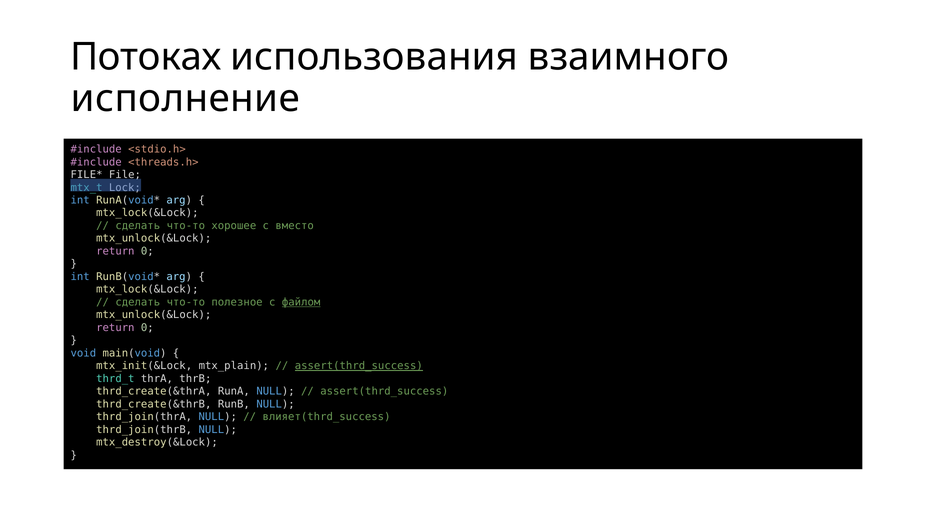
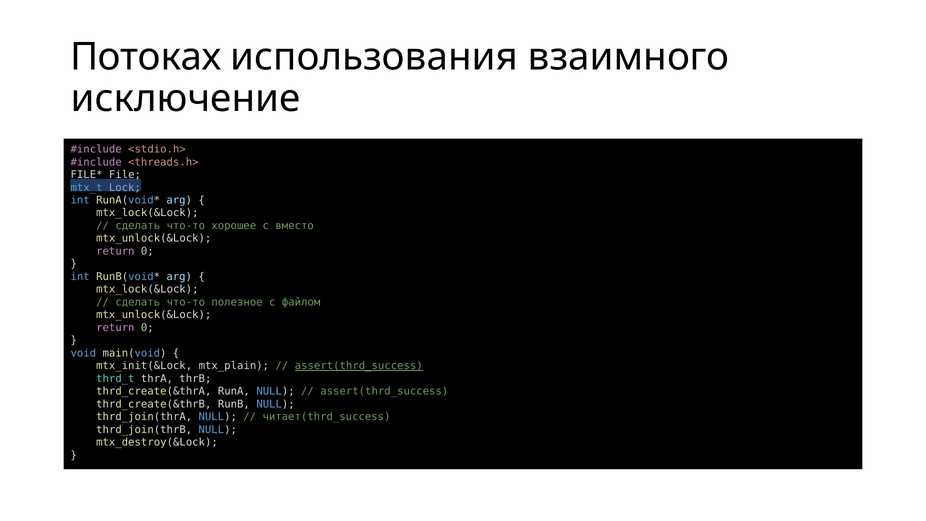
исполнение: исполнение -> исключение (186, 99)
файлом underline: present -> none (301, 302)
влияет(thrd_success: влияет(thrd_success -> читает(thrd_success (327, 417)
